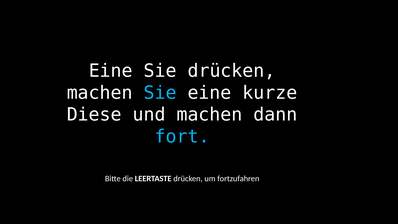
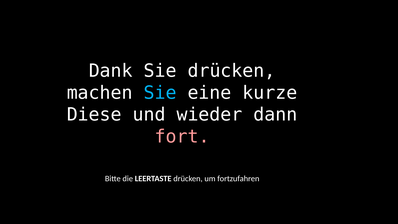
Eine: Eine -> Dank (111, 71)
und machen: machen -> wieder (209, 115)
fort colour: light blue -> pink (182, 137)
